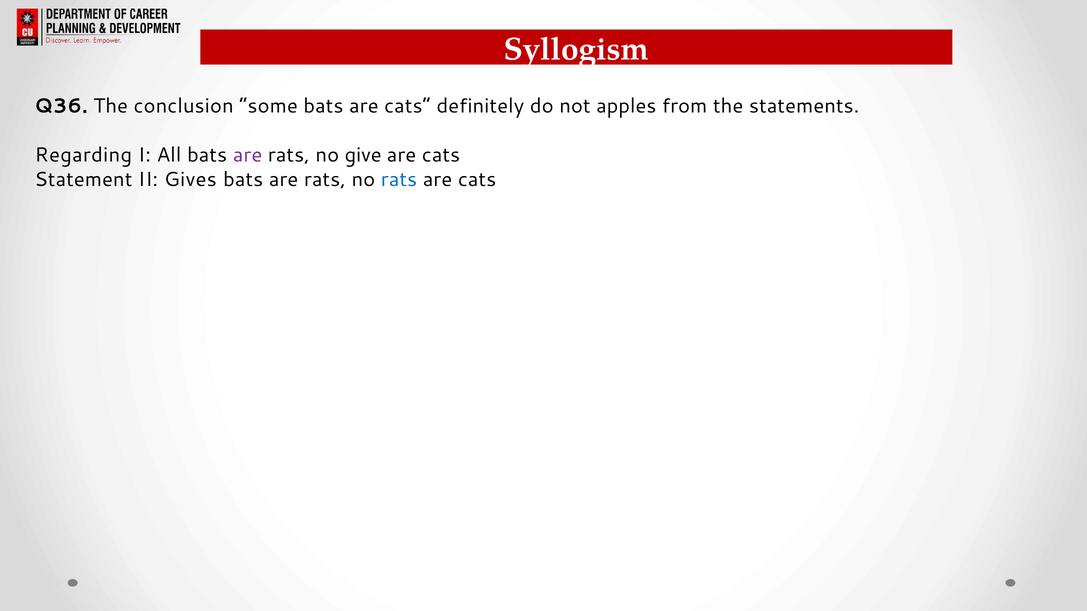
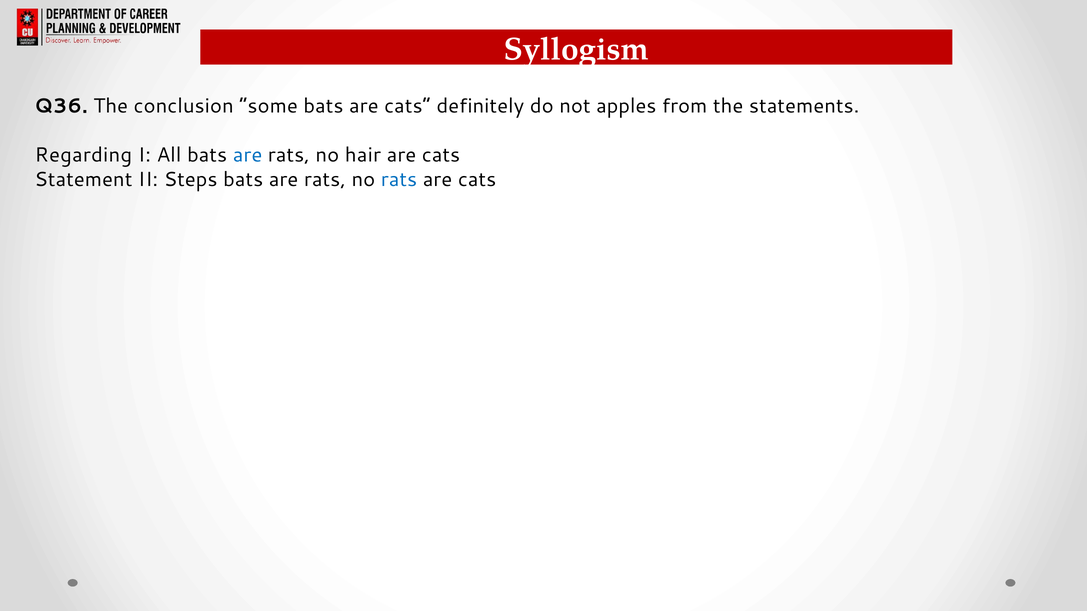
are colour: purple -> blue (248, 155)
give: give -> hair (363, 155)
Gives: Gives -> Steps (191, 180)
